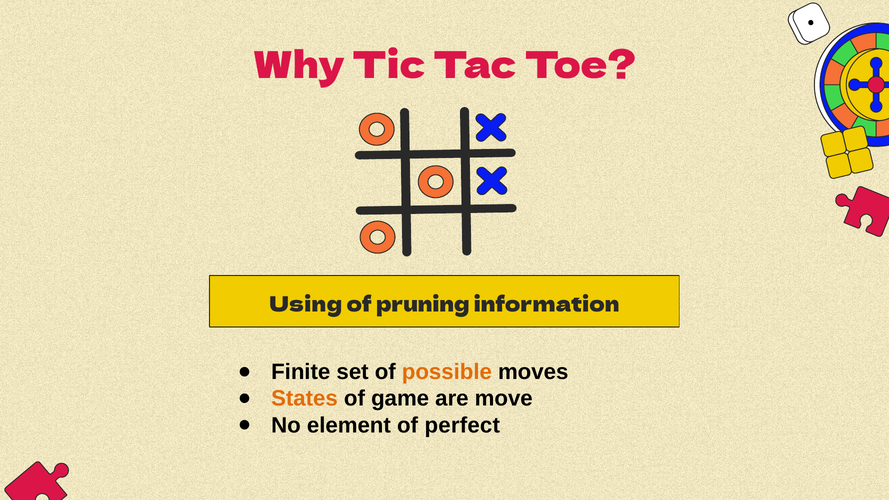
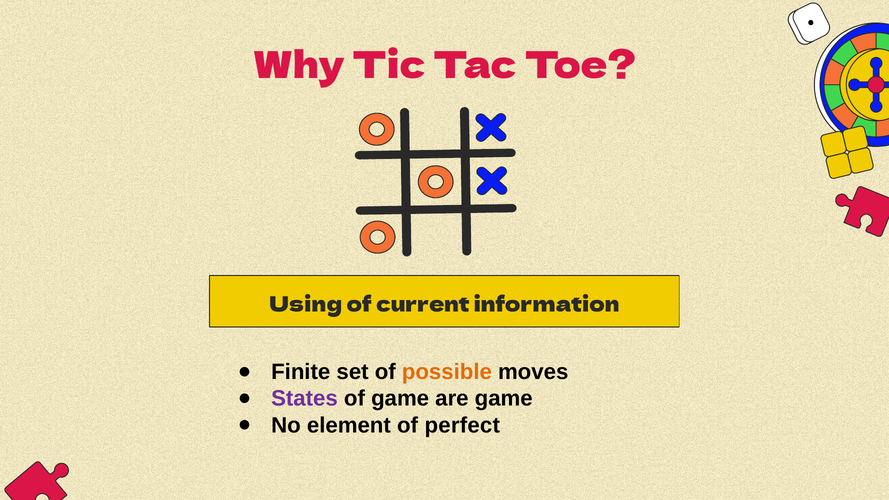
pruning: pruning -> current (423, 305)
States colour: orange -> purple (304, 399)
are move: move -> game (504, 399)
